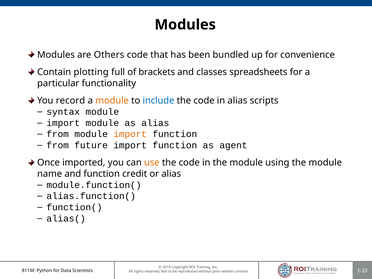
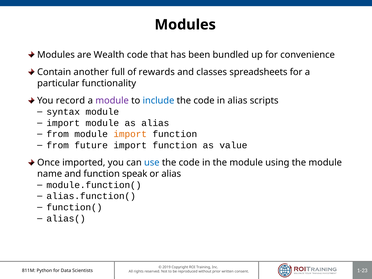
Others: Others -> Wealth (109, 55)
plotting: plotting -> another (91, 72)
brackets: brackets -> rewards (157, 72)
module colour: orange -> purple (112, 101)
agent: agent -> value (233, 145)
use colour: orange -> blue (152, 163)
credit: credit -> speak (135, 174)
